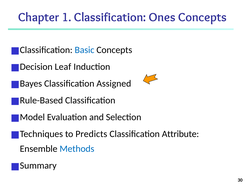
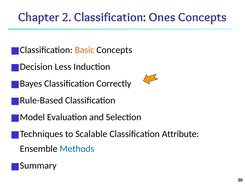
1: 1 -> 2 (67, 17)
Basic colour: blue -> orange (85, 50)
Leaf: Leaf -> Less (63, 67)
Assigned: Assigned -> Correctly (114, 83)
Predicts: Predicts -> Scalable (91, 134)
